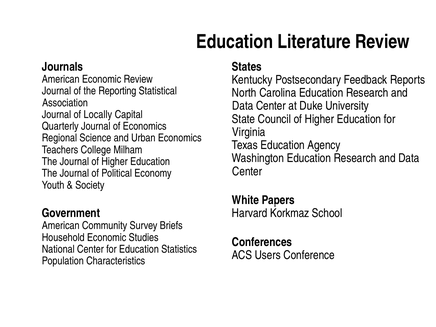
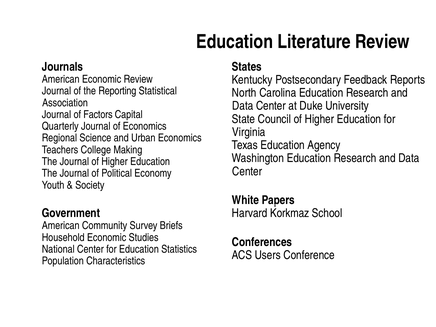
Locally: Locally -> Factors (98, 115)
Milham: Milham -> Making (128, 150)
